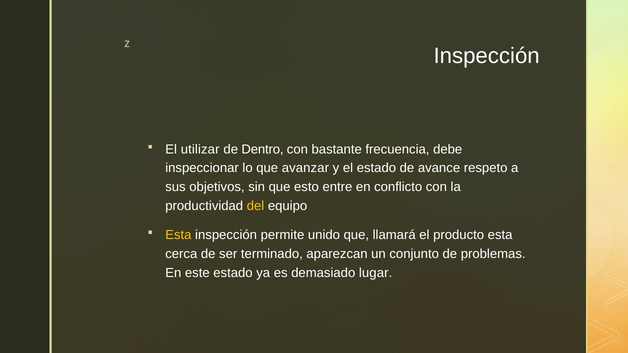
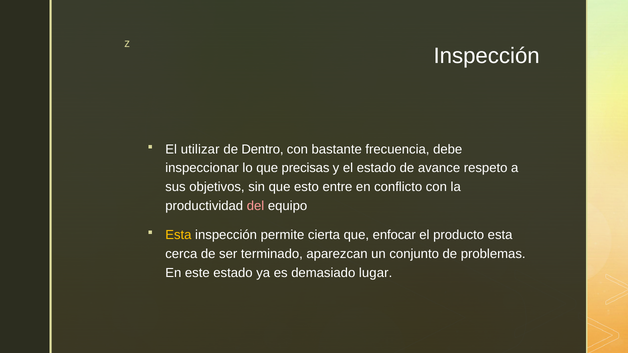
avanzar: avanzar -> precisas (306, 168)
del colour: yellow -> pink (255, 206)
unido: unido -> cierta (324, 235)
llamará: llamará -> enfocar (394, 235)
